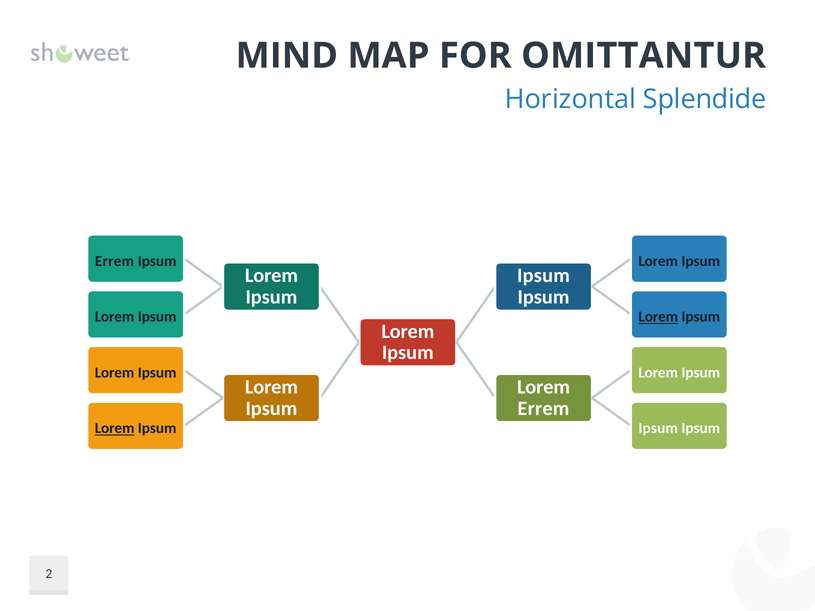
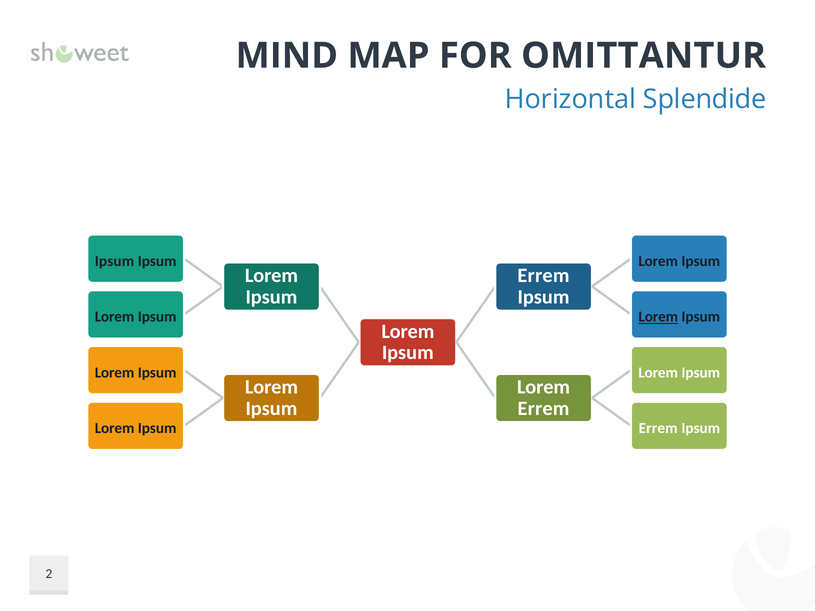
Errem: Errem -> Ipsum (115, 261)
Ipsum: Ipsum -> Errem (543, 276)
Lorem underline: present -> none (115, 429)
Ipsum: Ipsum -> Errem (658, 429)
